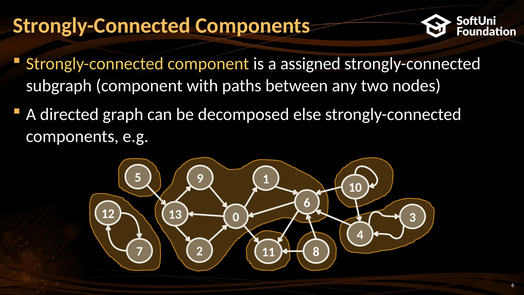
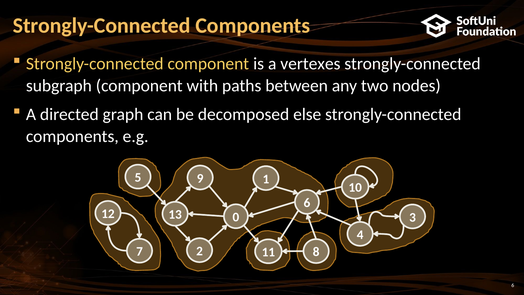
assigned: assigned -> vertexes (310, 64)
